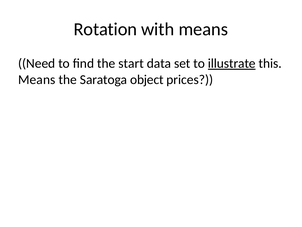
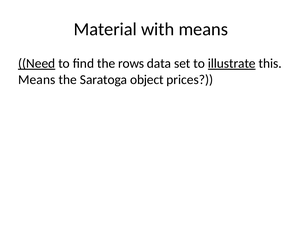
Rotation: Rotation -> Material (105, 29)
Need underline: none -> present (37, 63)
start: start -> rows (131, 63)
